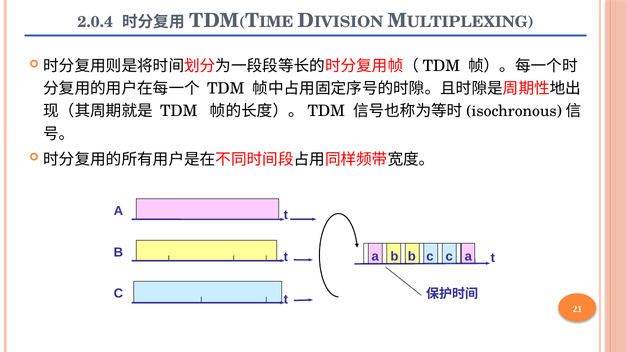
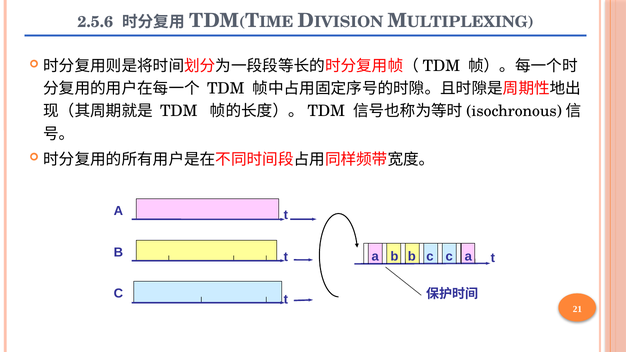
2.0.4: 2.0.4 -> 2.5.6 (95, 22)
